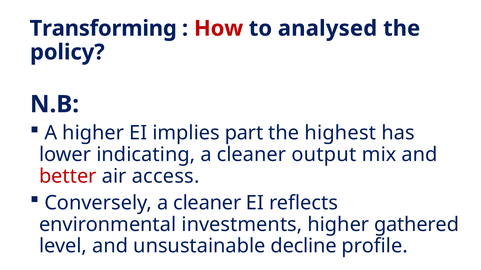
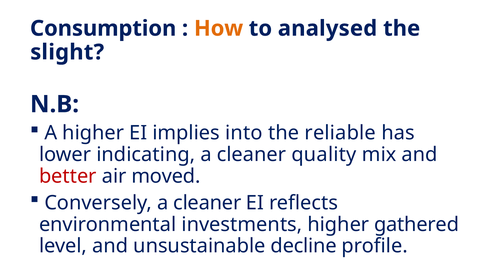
Transforming: Transforming -> Consumption (103, 29)
How colour: red -> orange (219, 29)
policy: policy -> slight (67, 52)
part: part -> into (244, 133)
highest: highest -> reliable (340, 133)
output: output -> quality (324, 155)
access: access -> moved (166, 177)
